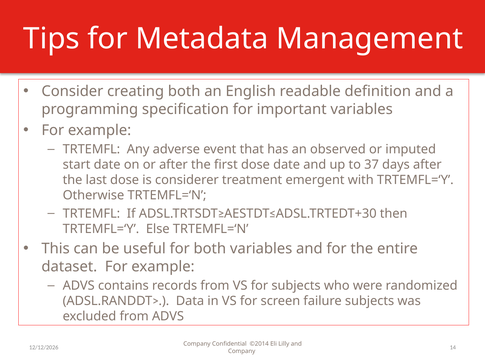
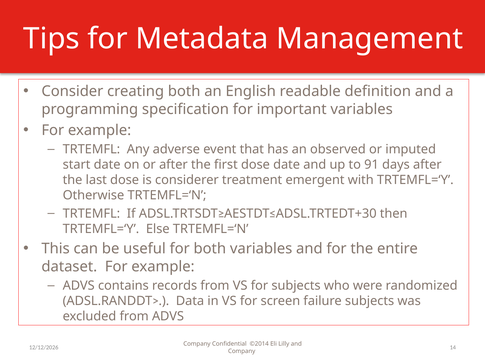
37: 37 -> 91 (372, 165)
